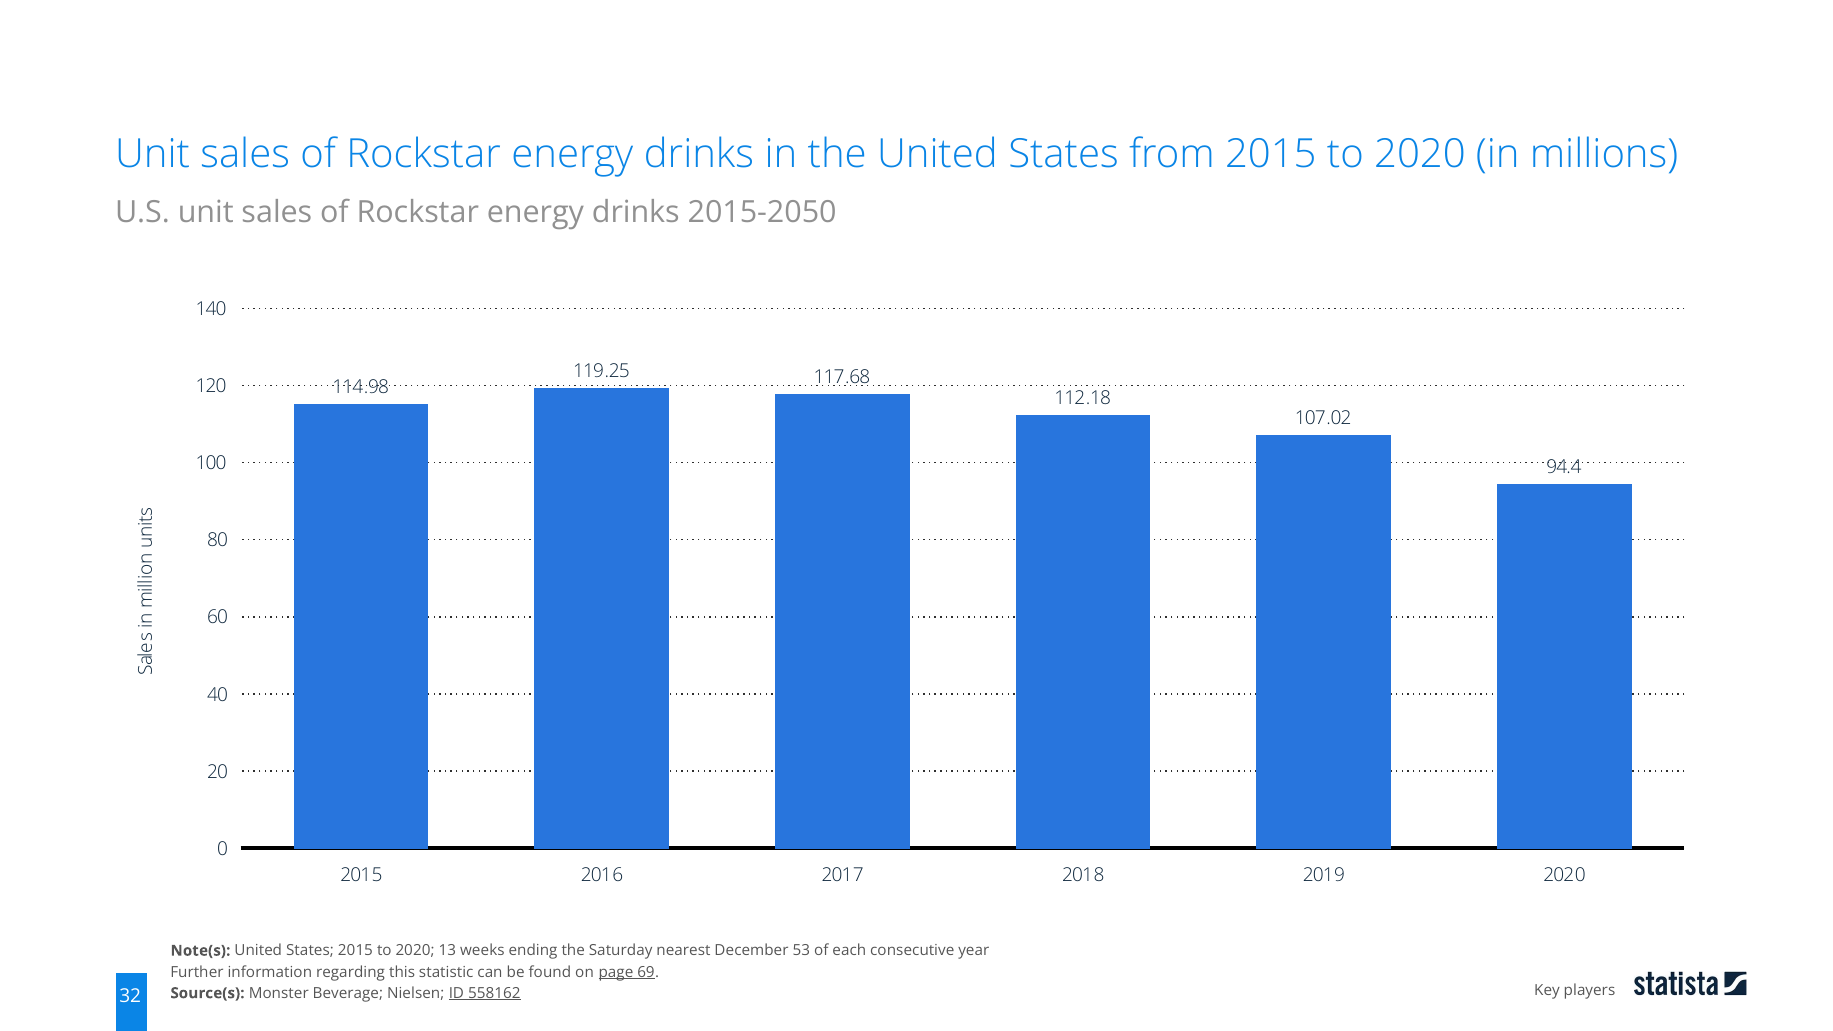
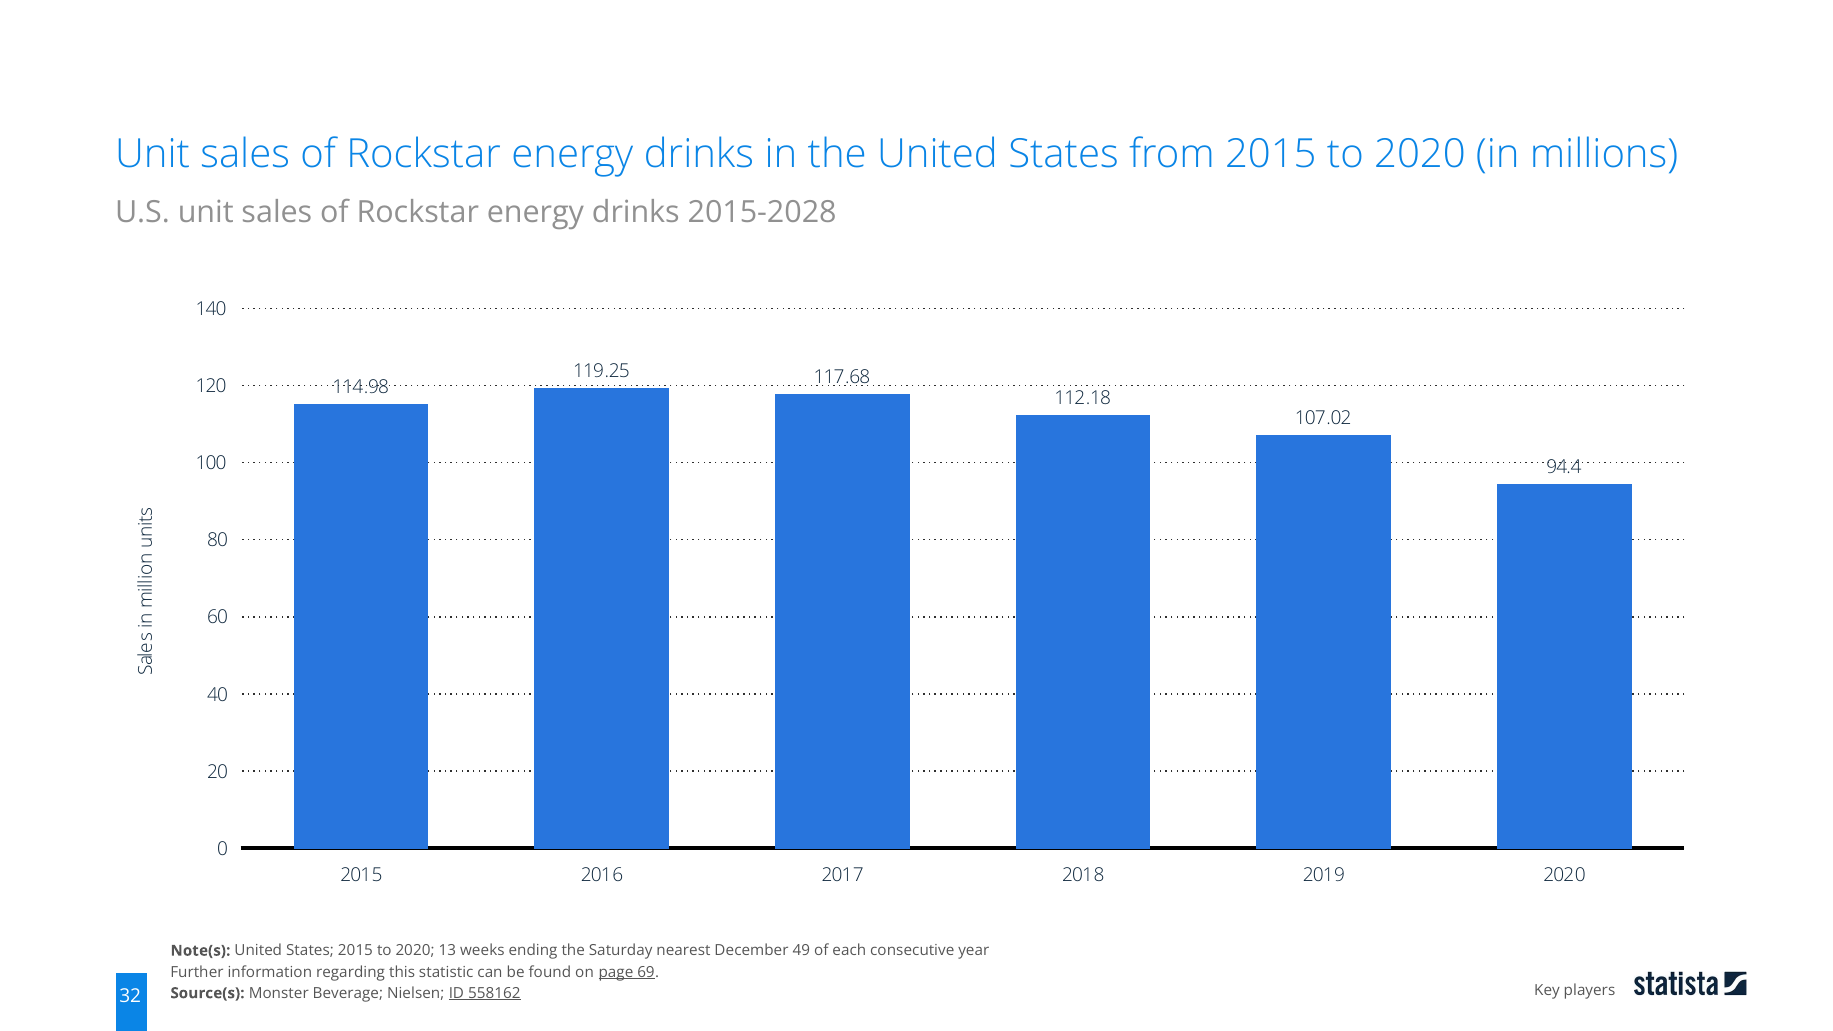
2015-2050: 2015-2050 -> 2015-2028 (762, 212)
53: 53 -> 49 (801, 951)
